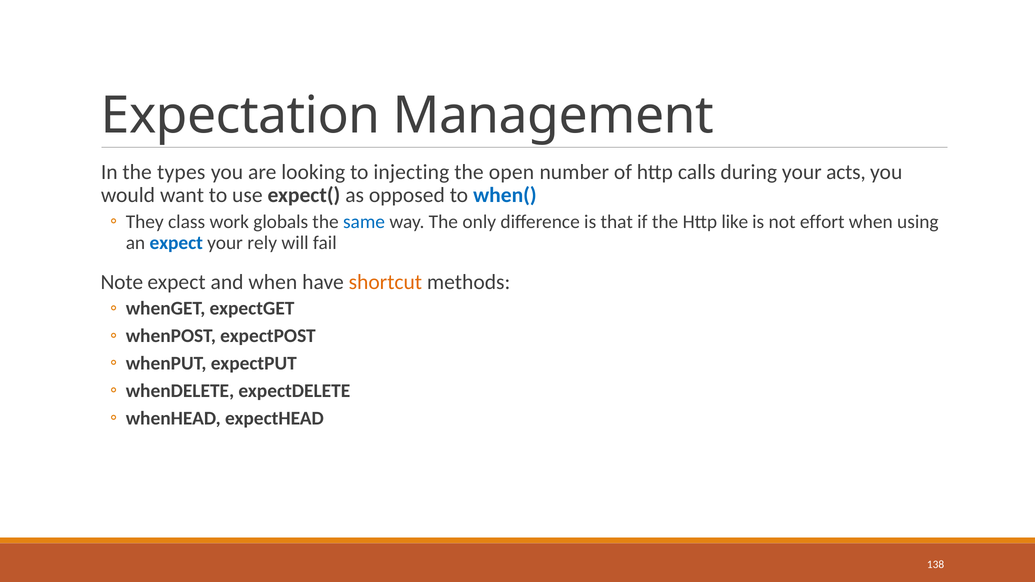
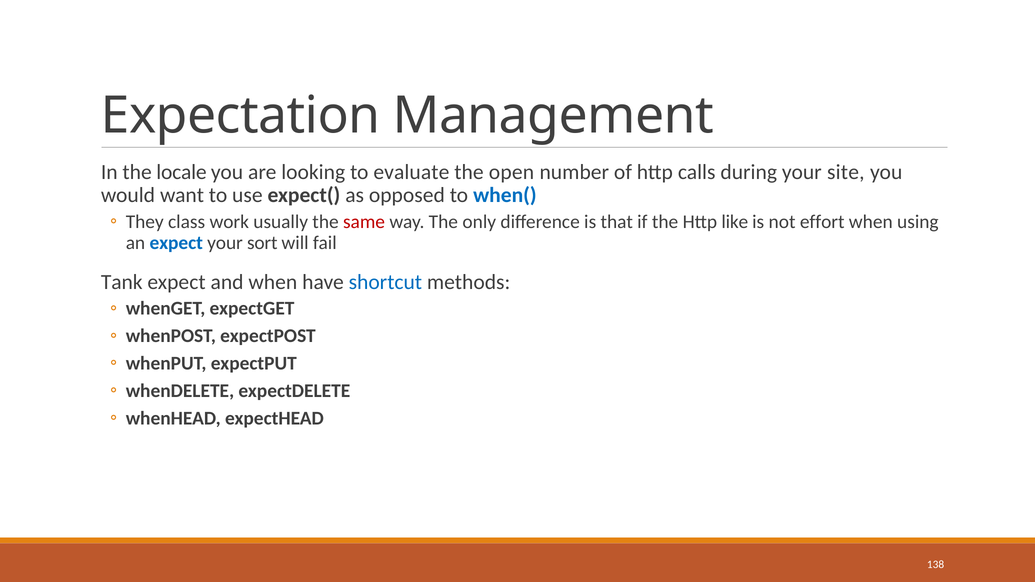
types: types -> locale (181, 172)
injecting: injecting -> evaluate (411, 172)
acts: acts -> site (846, 172)
globals: globals -> usually (281, 222)
same colour: blue -> red (364, 222)
rely: rely -> sort (262, 243)
Note: Note -> Tank (122, 282)
shortcut colour: orange -> blue (385, 282)
